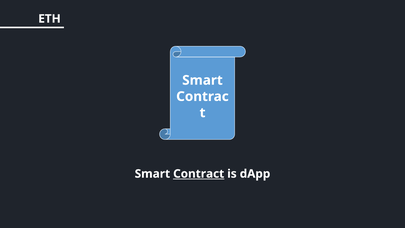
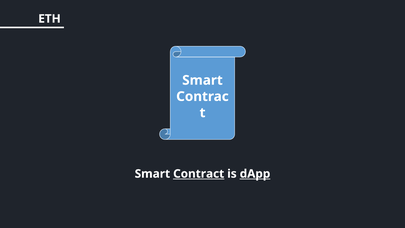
dApp underline: none -> present (255, 174)
